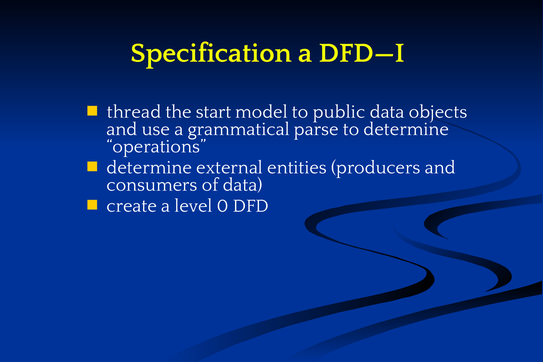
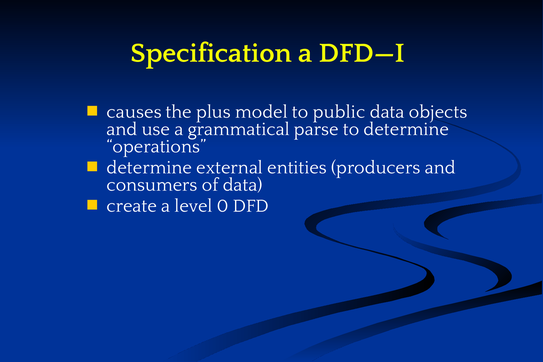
thread: thread -> causes (134, 112)
start: start -> plus (213, 112)
